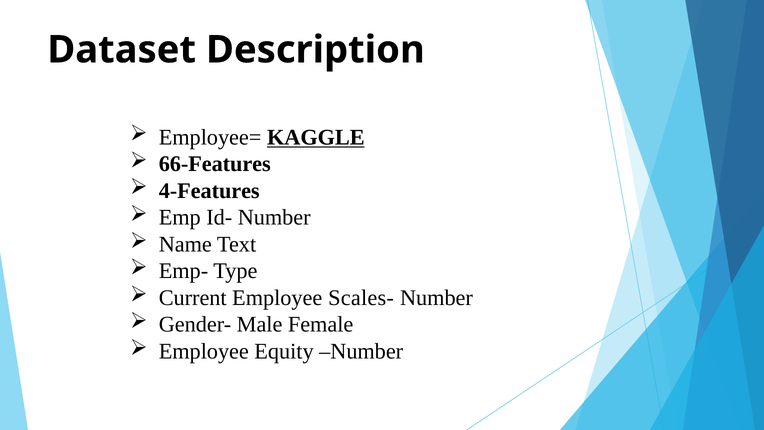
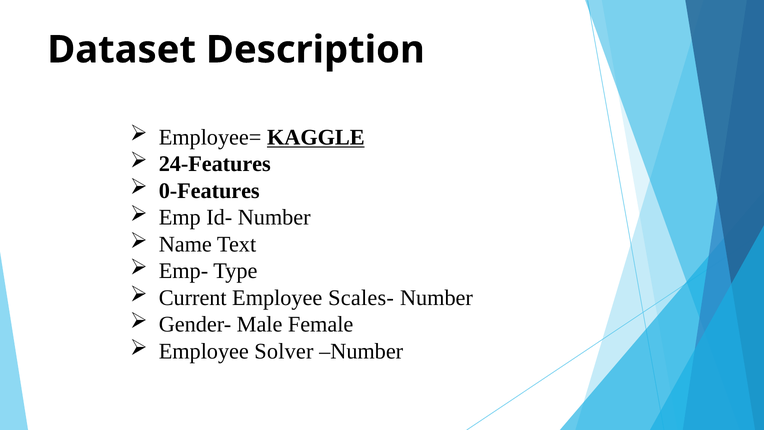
66-Features: 66-Features -> 24-Features (215, 164)
4-Features: 4-Features -> 0-Features (209, 191)
Equity: Equity -> Solver (284, 351)
